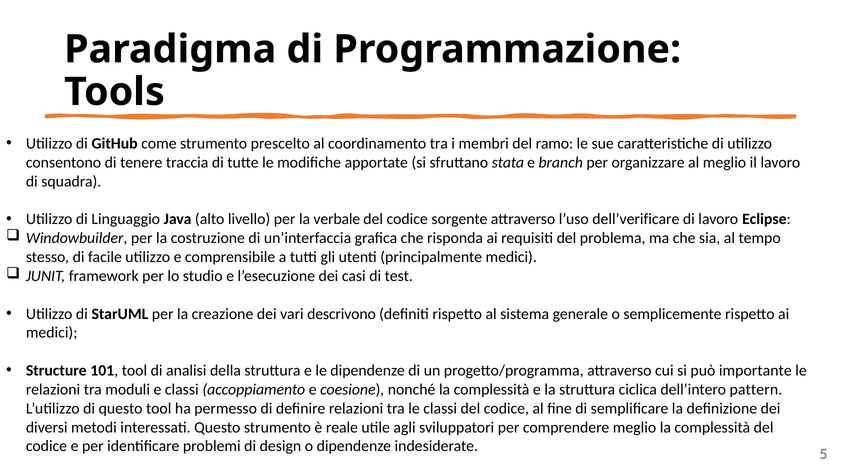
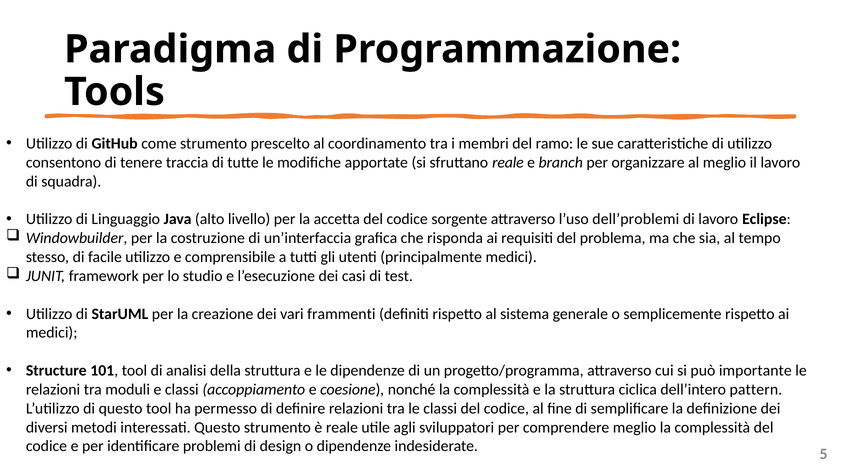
sfruttano stata: stata -> reale (508, 163)
verbale: verbale -> accetta (337, 219)
dell’verificare: dell’verificare -> dell’problemi (636, 219)
descrivono: descrivono -> frammenti (341, 314)
